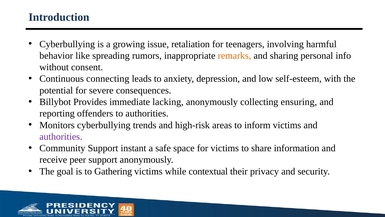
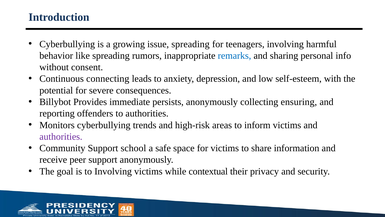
issue retaliation: retaliation -> spreading (190, 44)
remarks colour: orange -> blue (235, 56)
lacking: lacking -> persists (168, 102)
instant: instant -> school (133, 148)
to Gathering: Gathering -> Involving (113, 171)
